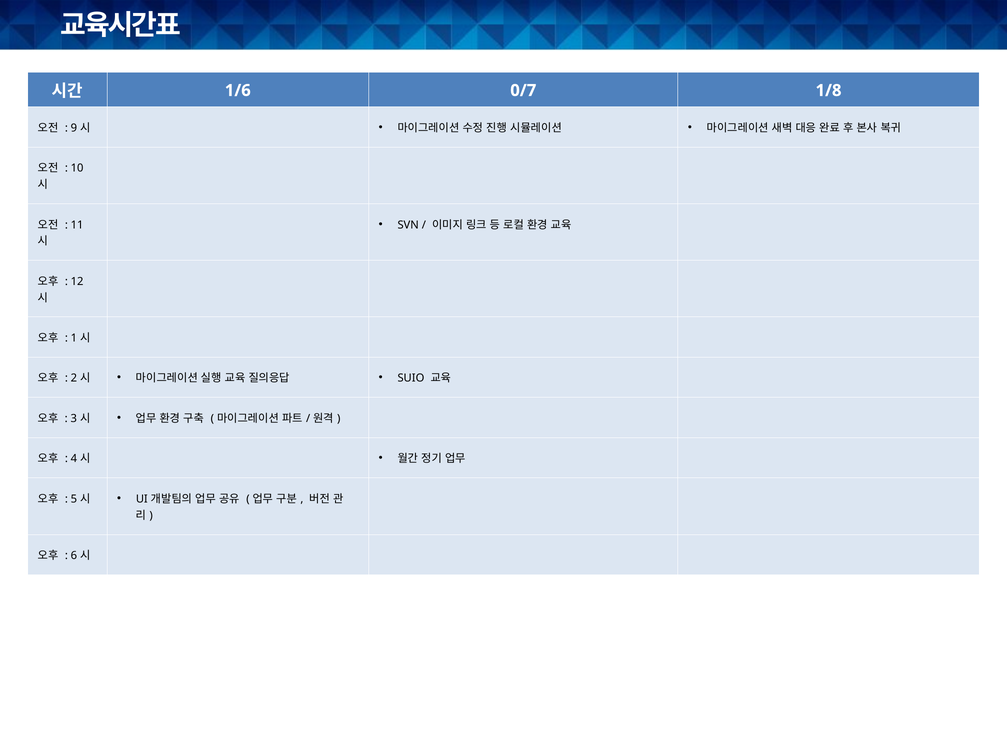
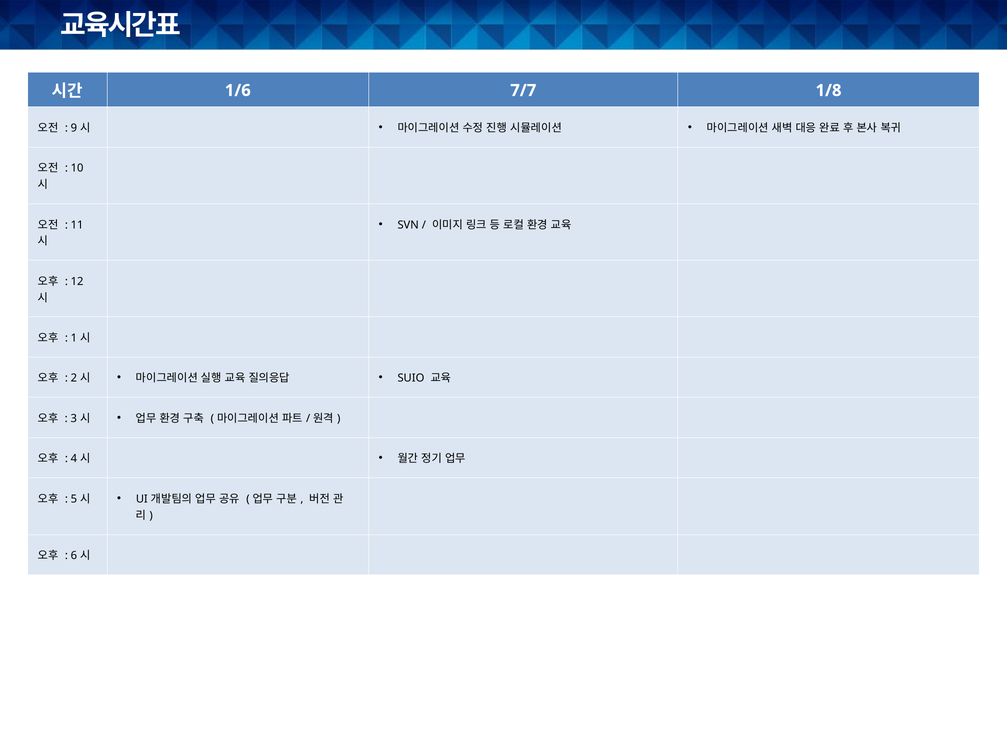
0/7: 0/7 -> 7/7 (523, 91)
